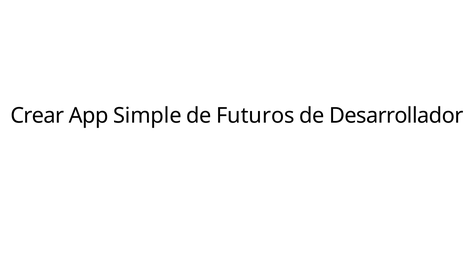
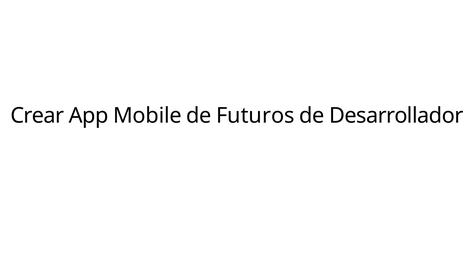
Simple: Simple -> Mobile (147, 115)
